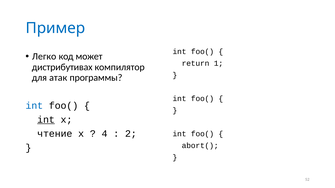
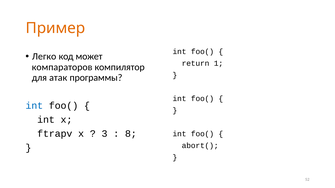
Пример colour: blue -> orange (55, 28)
дистрибутивах: дистрибутивах -> компараторов (62, 67)
int underline: present -> none (46, 120)
чтение: чтение -> ftrapv (55, 134)
4: 4 -> 3 (105, 134)
2: 2 -> 8 (131, 134)
